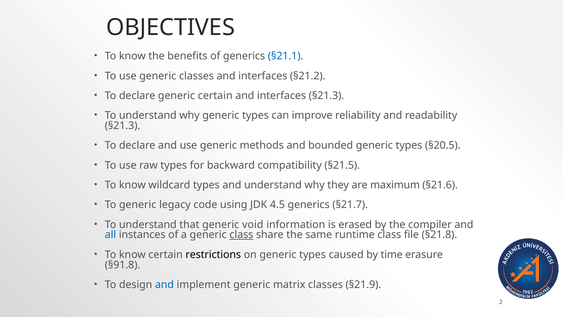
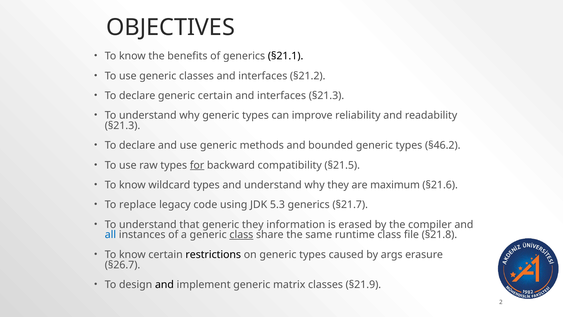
§21.1 colour: blue -> black (286, 56)
§20.5: §20.5 -> §46.2 (443, 145)
for underline: none -> present (197, 165)
To generic: generic -> replace (138, 205)
4.5: 4.5 -> 5.3 (277, 205)
generic void: void -> they (253, 224)
time: time -> args (392, 254)
§91.8: §91.8 -> §26.7 (123, 265)
and colour: blue -> black (164, 284)
